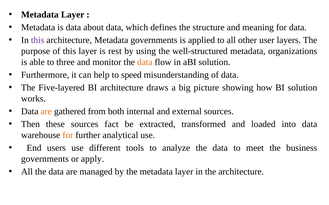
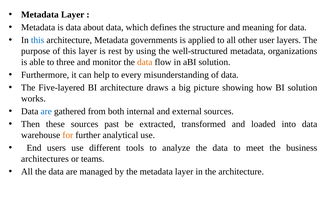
this colour: purple -> blue (38, 40)
speed: speed -> every (131, 75)
are colour: orange -> blue (46, 112)
fact: fact -> past (112, 124)
governments: governments -> architectures (45, 159)
apply: apply -> teams (93, 159)
